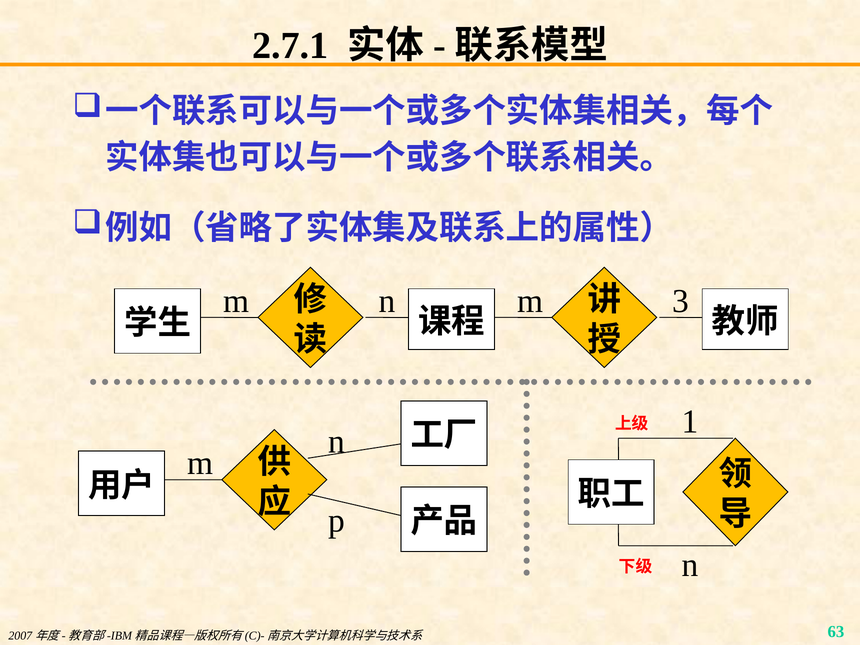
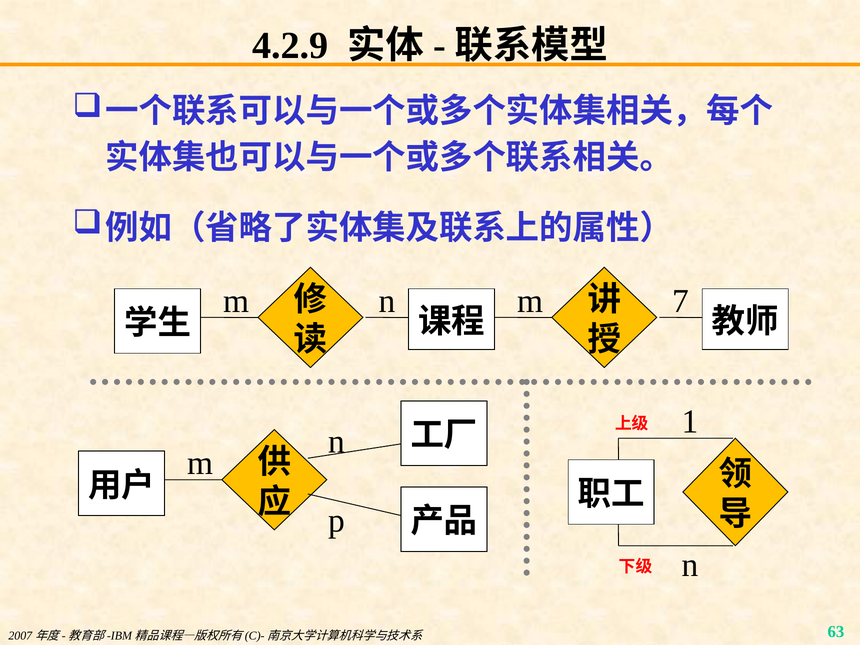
2.7.1: 2.7.1 -> 4.2.9 (290, 46)
3: 3 -> 7 (681, 301)
